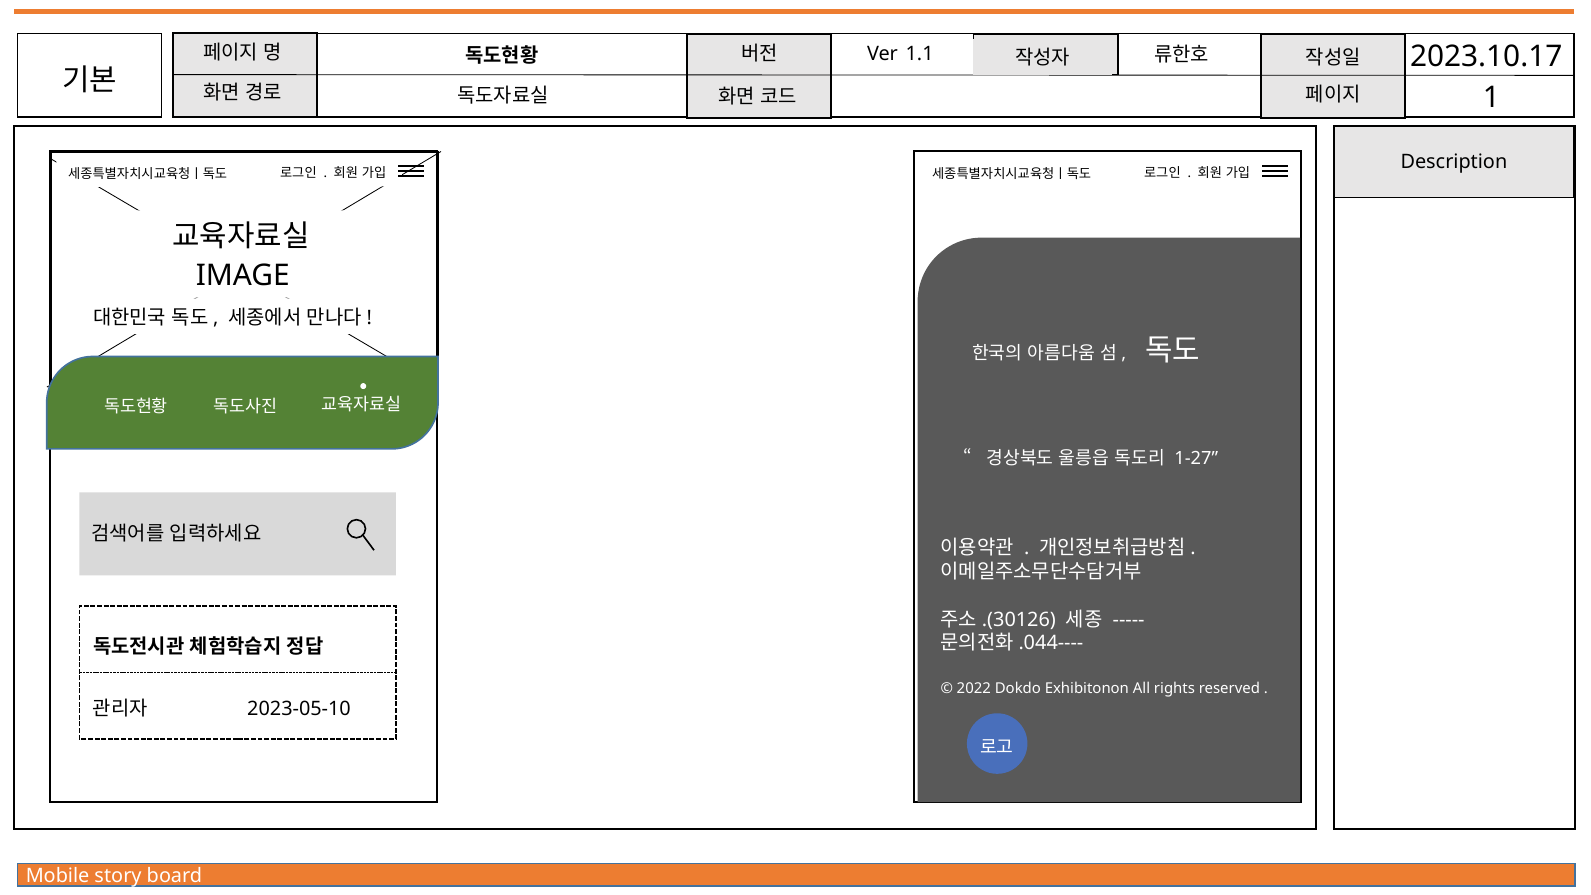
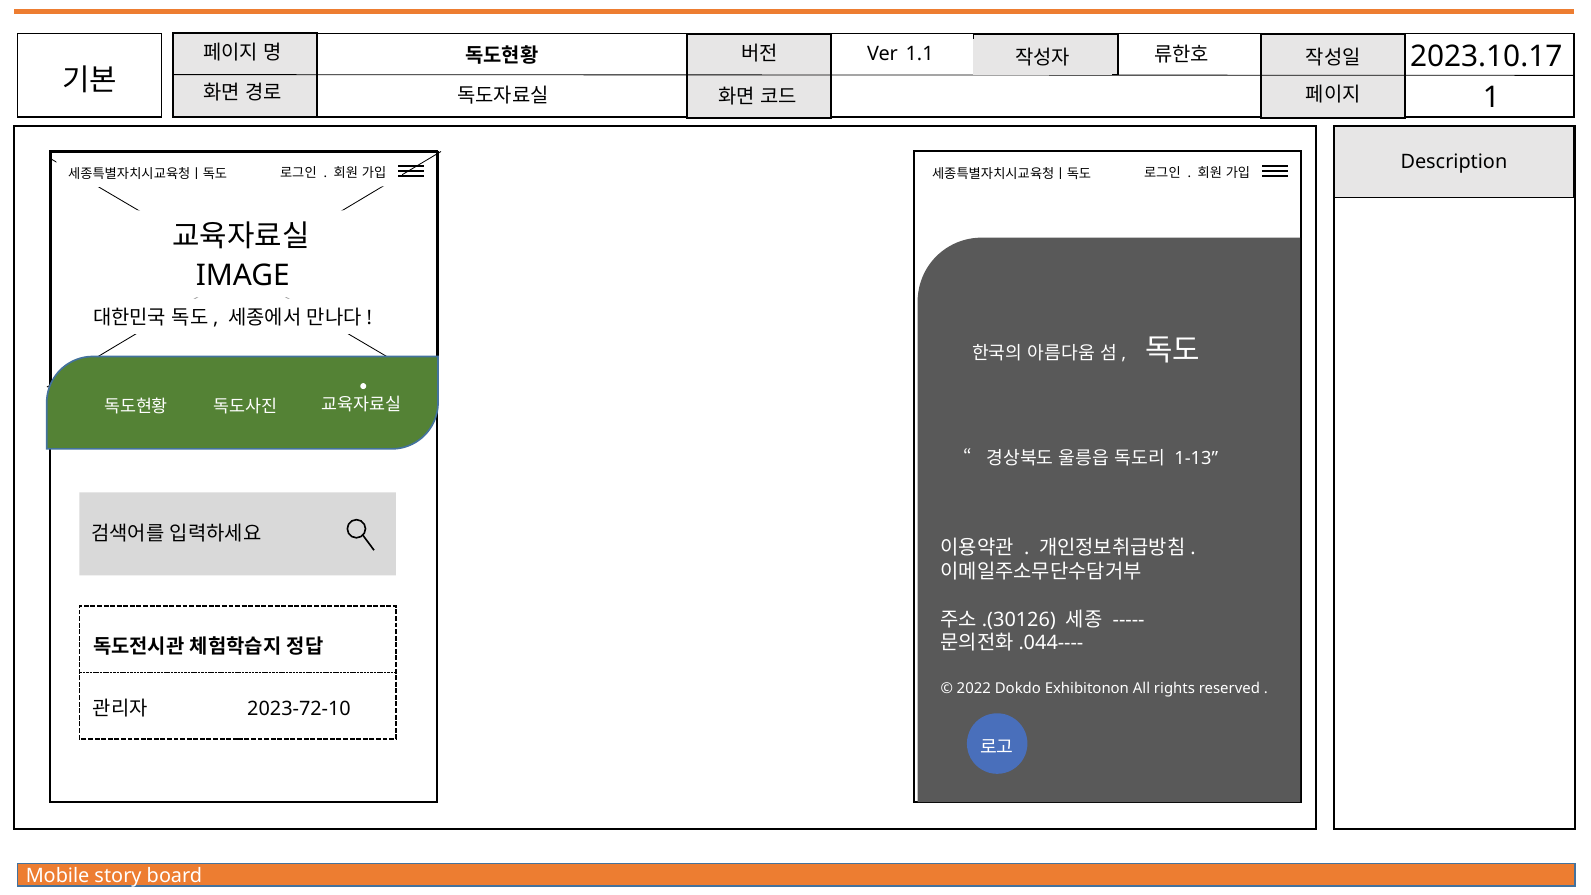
1-27: 1-27 -> 1-13 (1196, 458)
2023-05-10: 2023-05-10 -> 2023-72-10 (299, 709)
